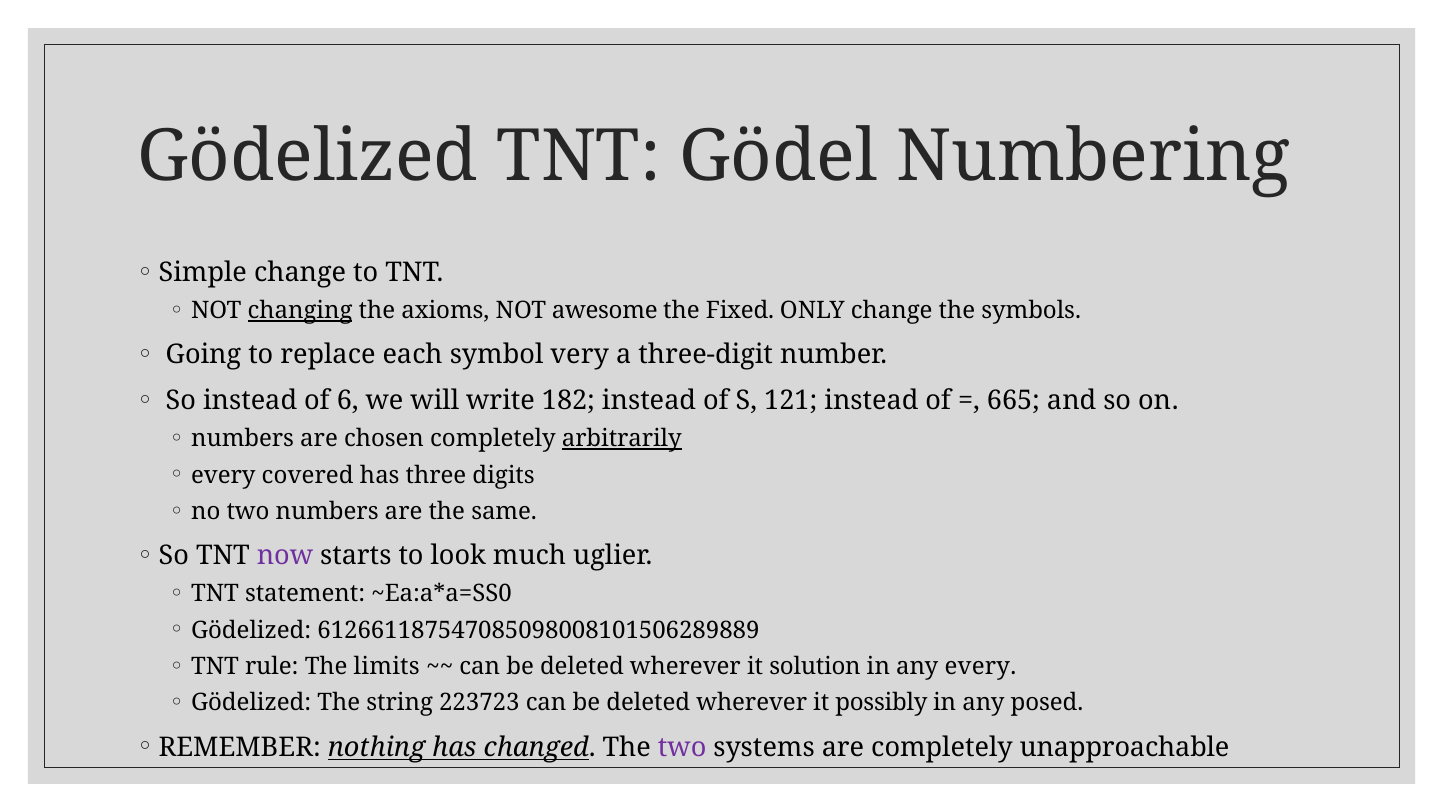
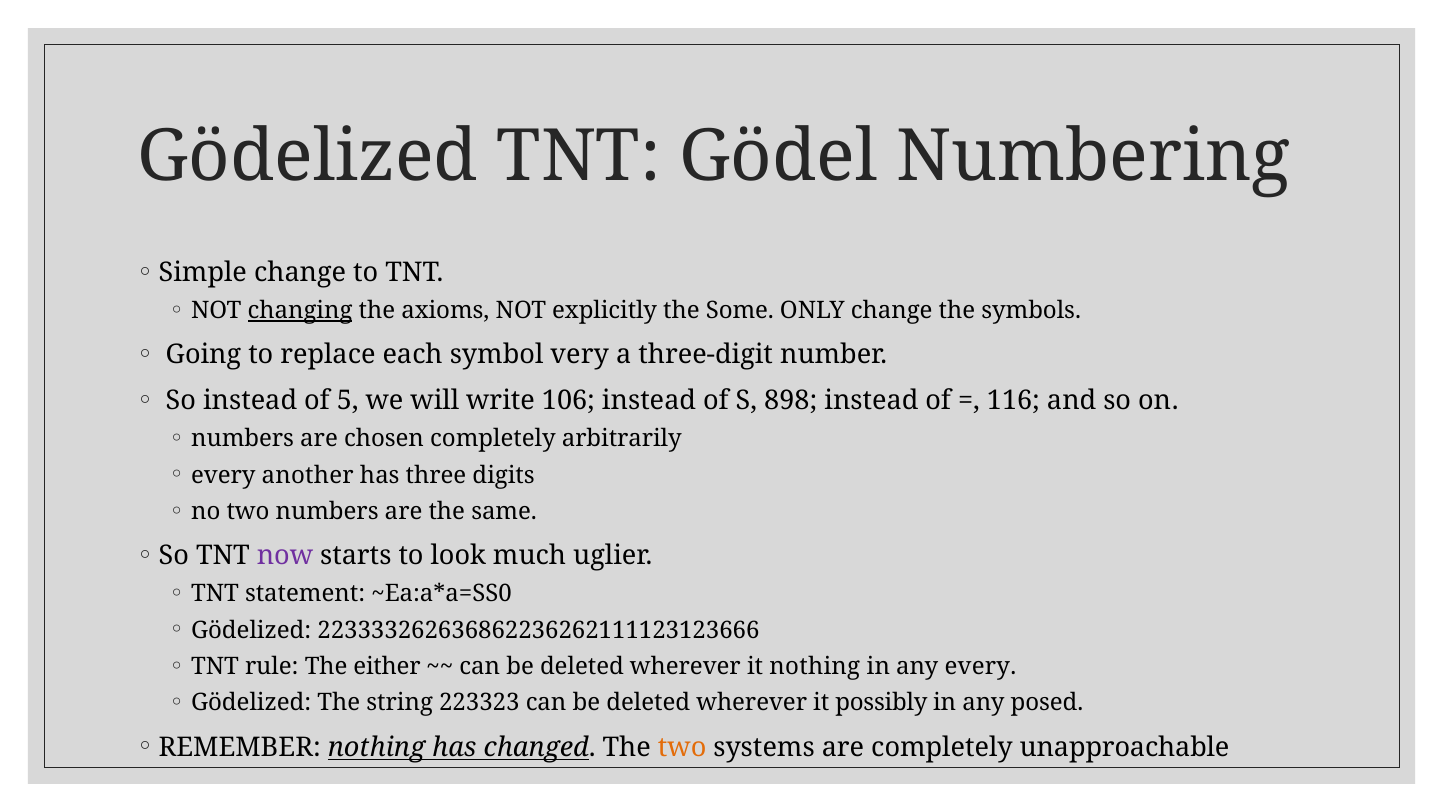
awesome: awesome -> explicitly (605, 310)
Fixed: Fixed -> Some (740, 310)
6: 6 -> 5 (348, 401)
182: 182 -> 106 (568, 401)
121: 121 -> 898 (791, 401)
665: 665 -> 116 (1013, 401)
arbitrarily underline: present -> none (622, 439)
covered: covered -> another (308, 475)
612661187547085098008101506289889: 612661187547085098008101506289889 -> 223333262636862236262111123123666 (538, 630)
limits: limits -> either (387, 666)
it solution: solution -> nothing (815, 666)
223723: 223723 -> 223323 (479, 703)
two colour: purple -> orange (682, 747)
